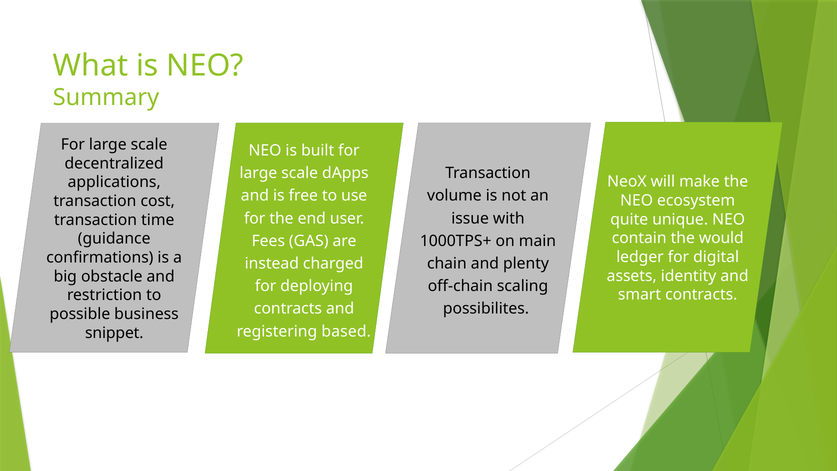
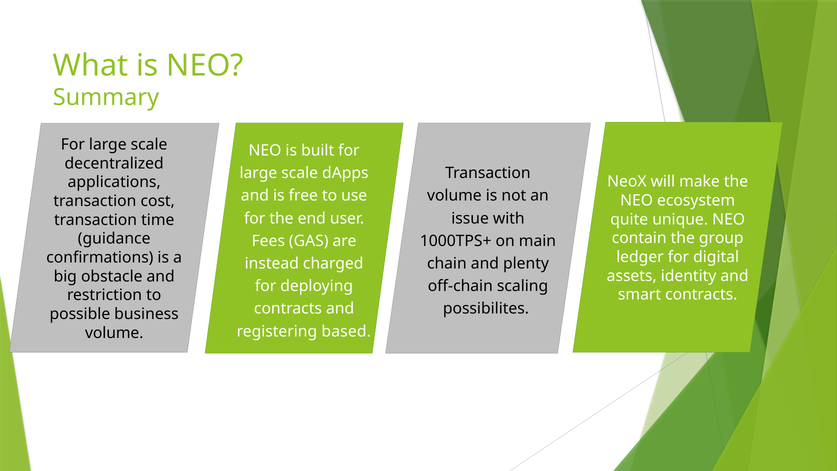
would: would -> group (721, 238)
snippet: snippet -> volume (114, 333)
